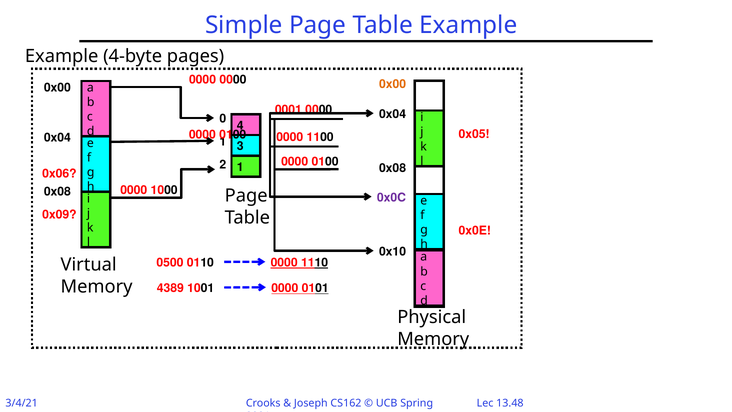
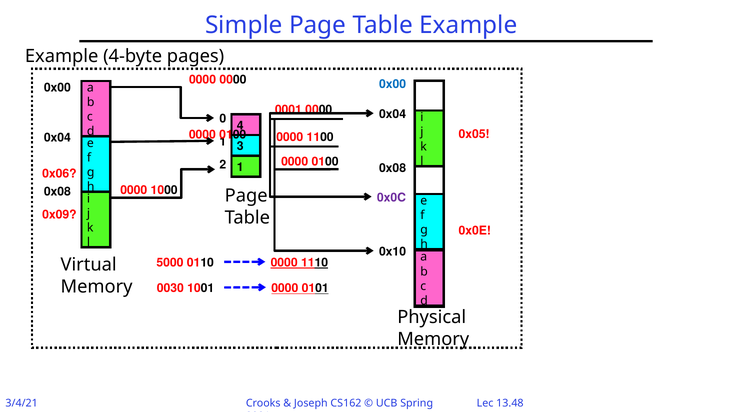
0x00 colour: orange -> blue (393, 84)
0500: 0500 -> 5000 (170, 262)
4389: 4389 -> 0030 (170, 288)
